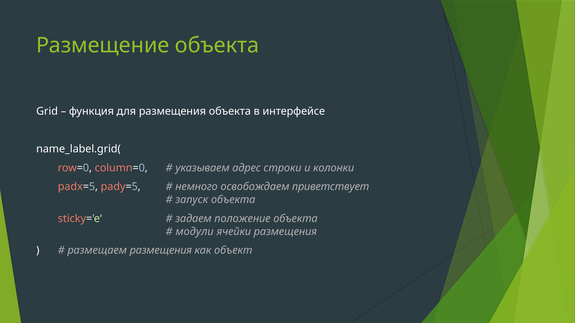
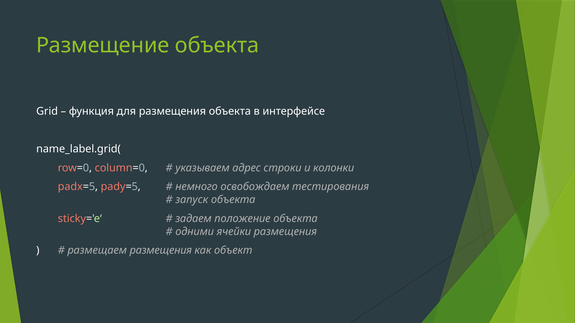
приветствует: приветствует -> тестирования (331, 187)
модули: модули -> одними (195, 232)
